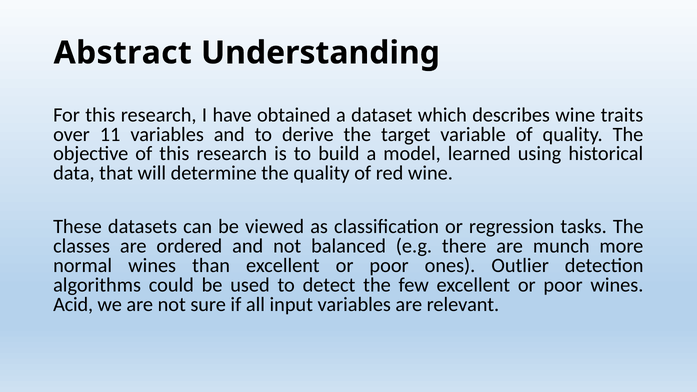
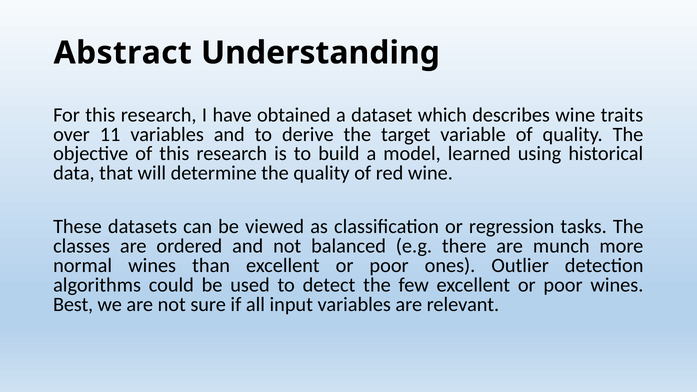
Acid: Acid -> Best (73, 305)
